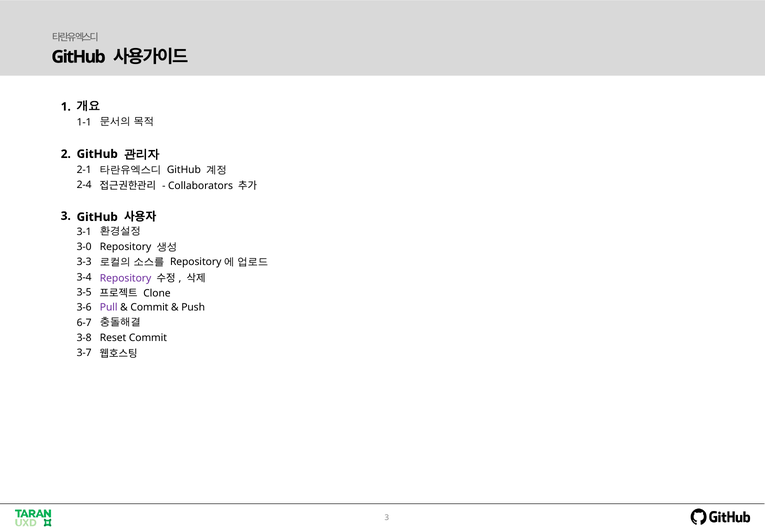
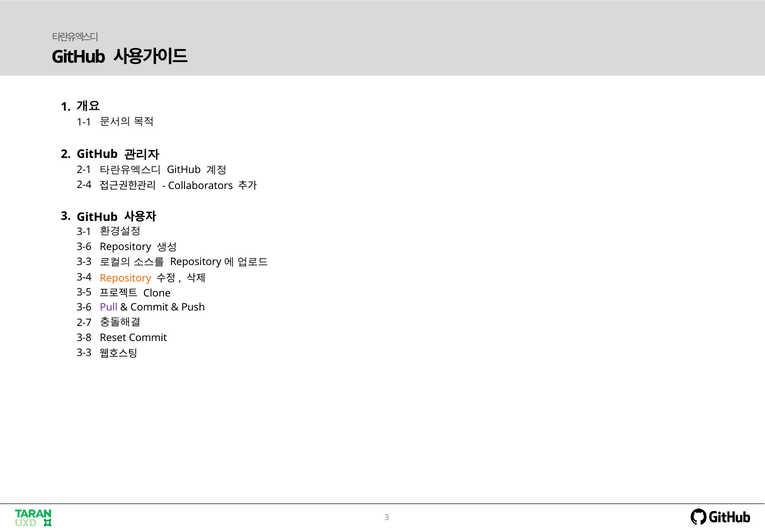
3-0: 3-0 -> 3-6 (84, 247)
Repository colour: purple -> orange (126, 278)
6-7: 6-7 -> 2-7 (84, 322)
3-7: 3-7 -> 3-3 (84, 353)
